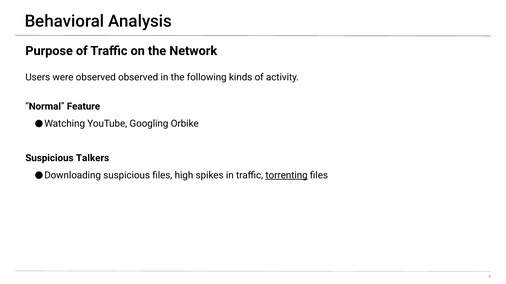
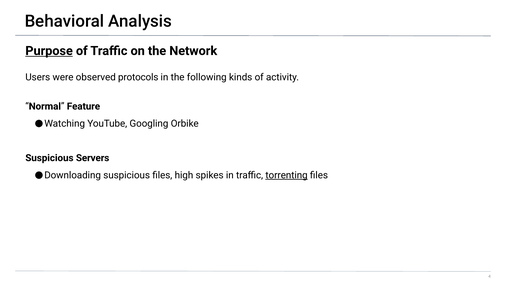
Purpose underline: none -> present (49, 51)
observed observed: observed -> protocols (138, 78)
Talkers: Talkers -> Servers (93, 158)
